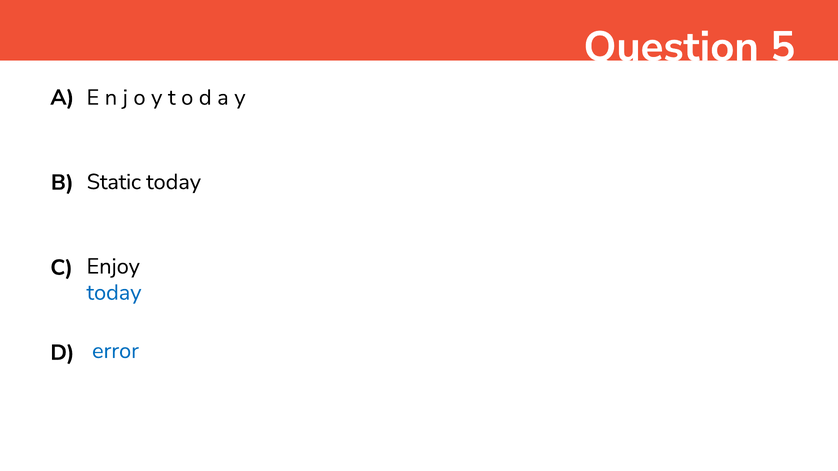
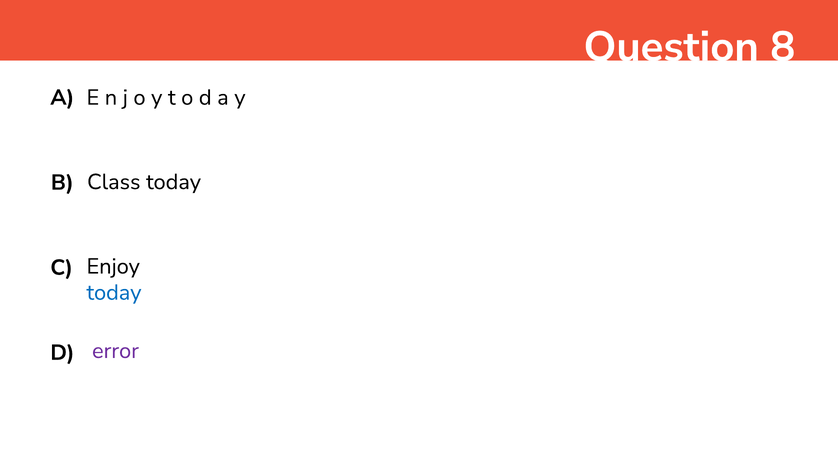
5: 5 -> 8 (783, 47)
Static: Static -> Class (114, 182)
error colour: blue -> purple (115, 351)
